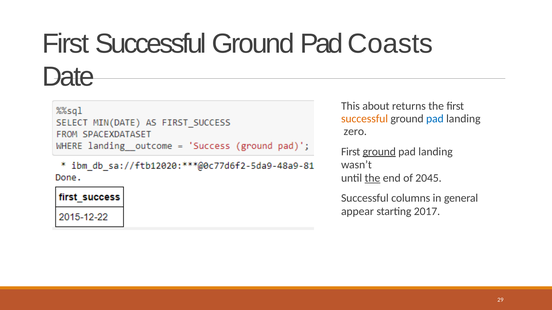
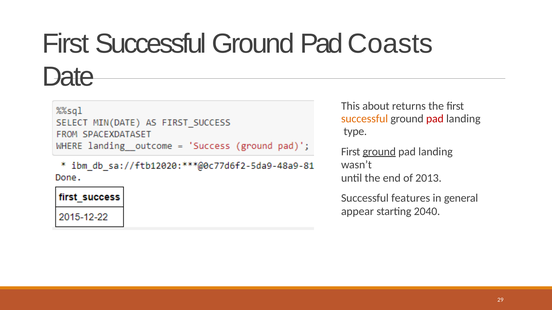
pad colour: blue -> red (435, 119)
zero: zero -> type (355, 131)
the underline: present -> none (372, 178)
2045: 2045 -> 2013 (429, 178)
columns: columns -> features (411, 198)
2017: 2017 -> 2040 (427, 212)
